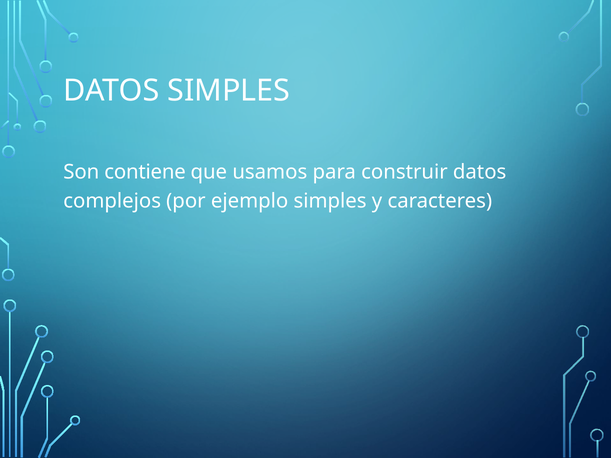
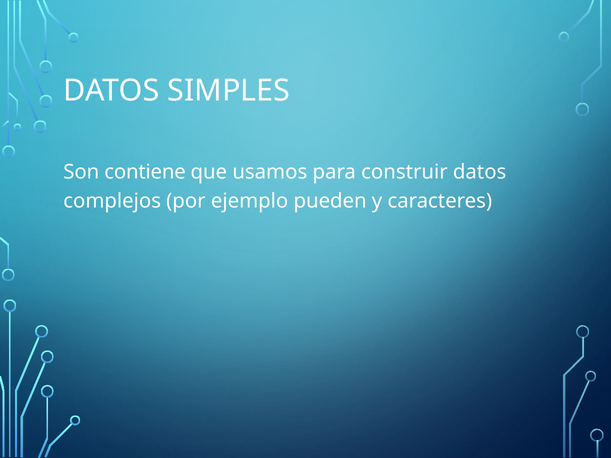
ejemplo simples: simples -> pueden (330, 201)
